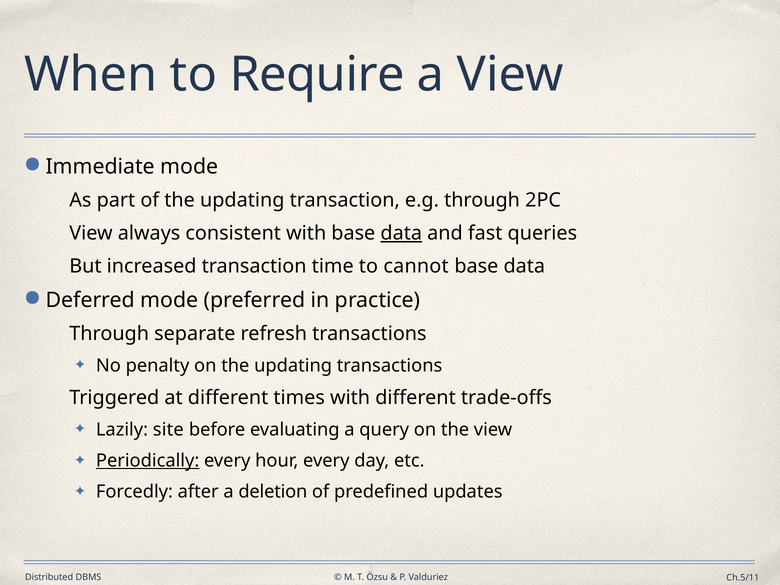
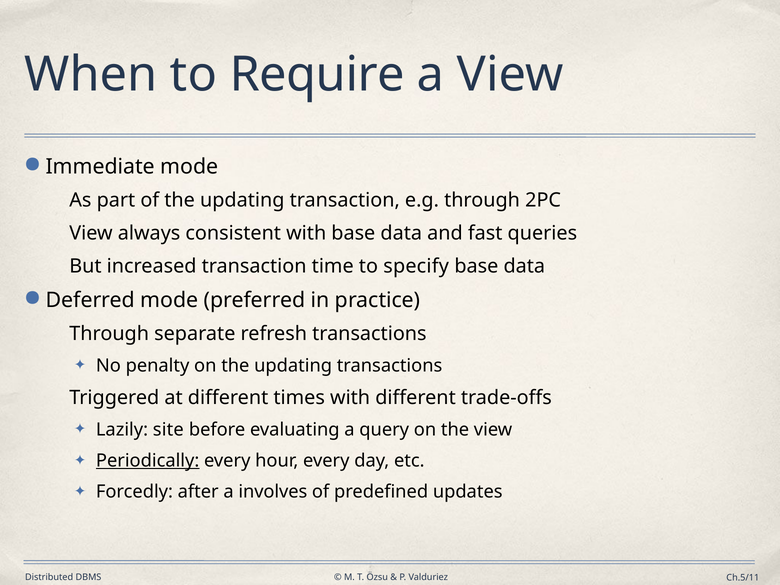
data underline: present -> none (401, 233)
cannot: cannot -> specify (416, 266)
deletion: deletion -> involves (273, 492)
